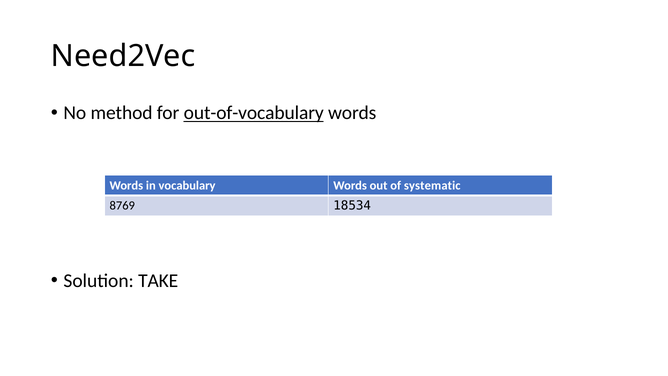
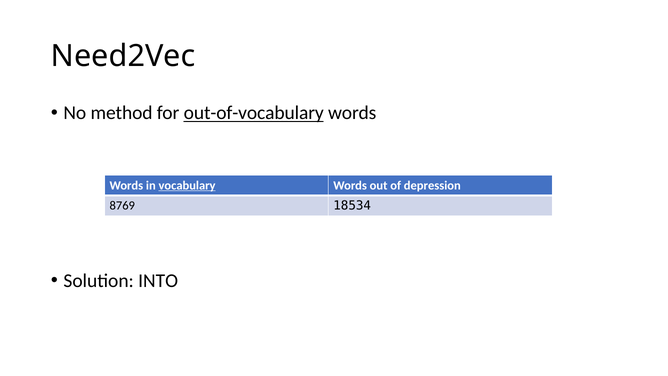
vocabulary underline: none -> present (187, 185)
systematic: systematic -> depression (432, 185)
TAKE: TAKE -> INTO (158, 281)
